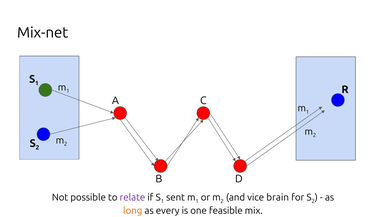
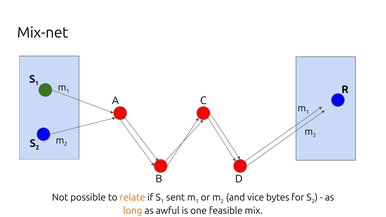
relate colour: purple -> orange (132, 198)
brain: brain -> bytes (278, 198)
every: every -> awful (168, 211)
